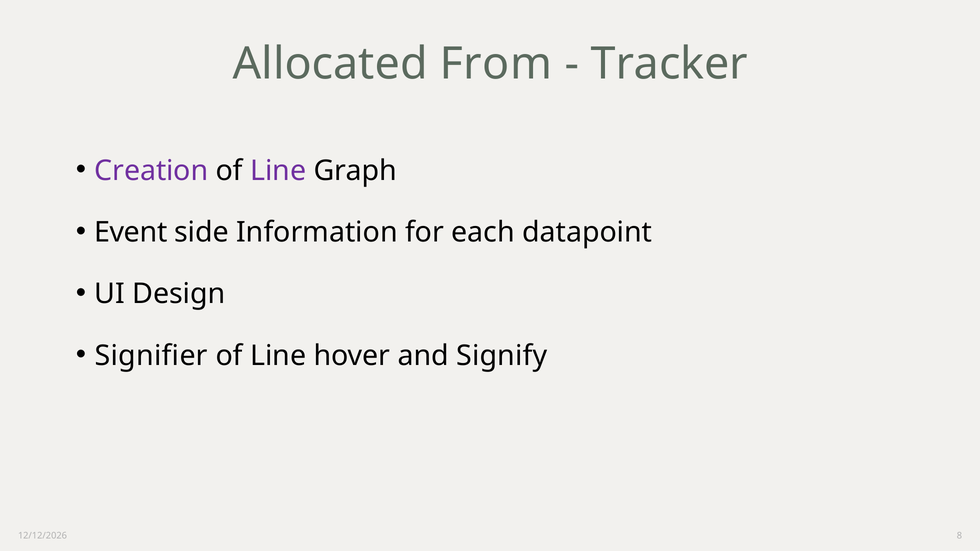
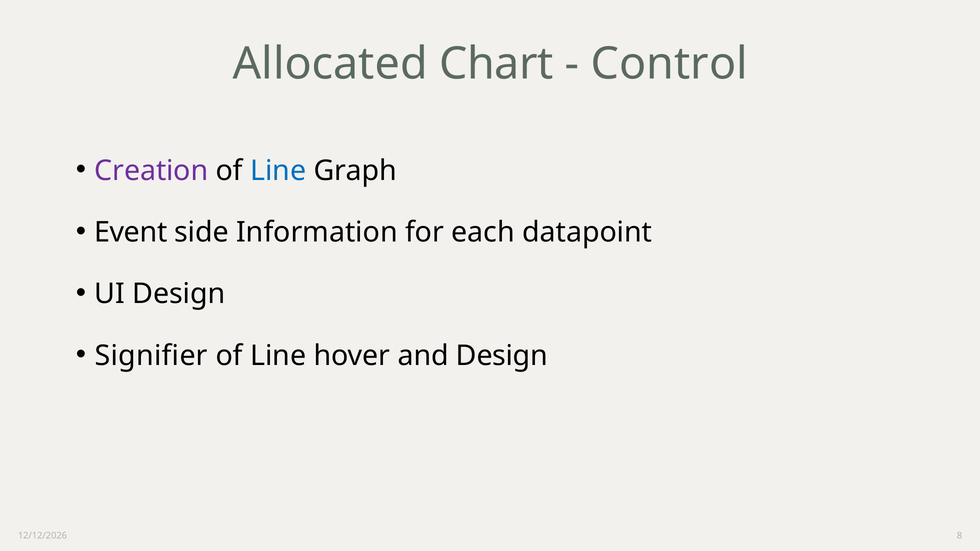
From: From -> Chart (496, 64)
Tracker: Tracker -> Control (669, 64)
Line colour: purple -> blue (278, 171)
and Signify: Signify -> Design (502, 356)
